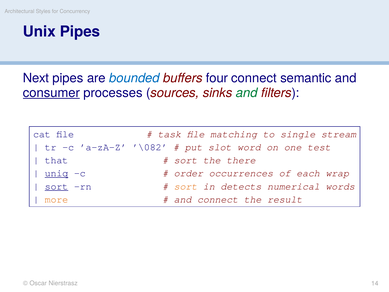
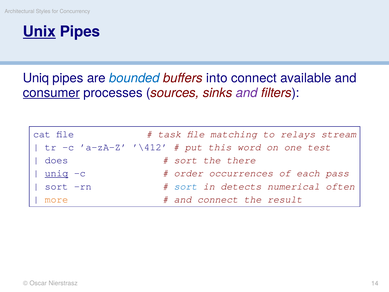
Unix underline: none -> present (39, 32)
Next: Next -> Uniq (36, 78)
four: four -> into (217, 78)
semantic: semantic -> available (306, 78)
and colour: green -> purple (247, 93)
single: single -> relays (298, 134)
’\082: ’\082 -> ’\412 (150, 147)
slot: slot -> this (220, 147)
that: that -> does (56, 160)
wrap: wrap -> pass (337, 173)
sort underline: present -> none (56, 186)
sort colour: orange -> blue (186, 186)
words: words -> often (340, 186)
